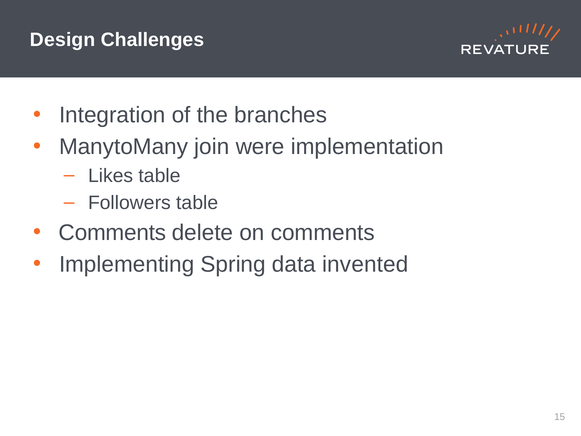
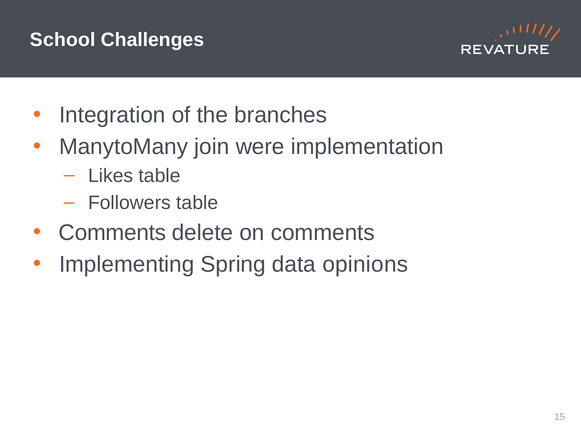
Design: Design -> School (63, 40)
invented: invented -> opinions (365, 264)
